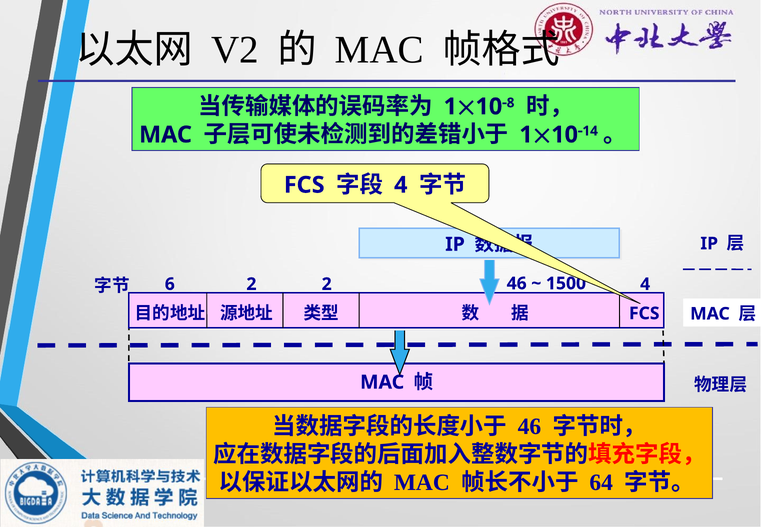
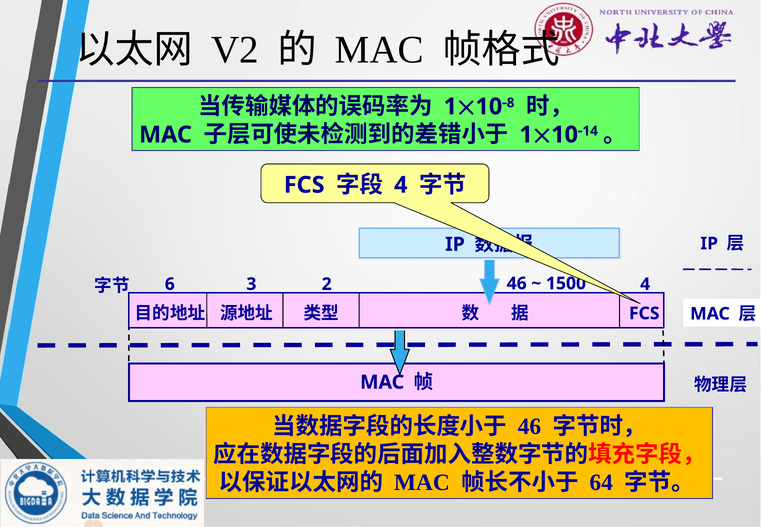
6 2: 2 -> 3 (251, 284)
